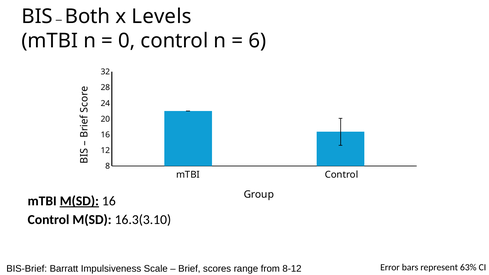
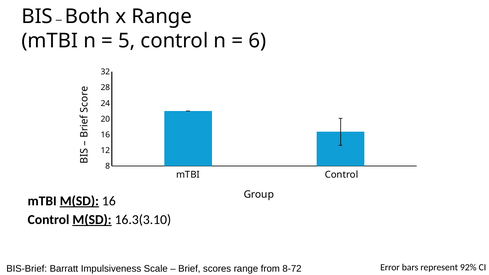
x Levels: Levels -> Range (162, 16)
0: 0 -> 5 (127, 41)
M(SD underline: none -> present (92, 220)
63%: 63% -> 92% (468, 267)
8-12: 8-12 -> 8-72 (292, 269)
